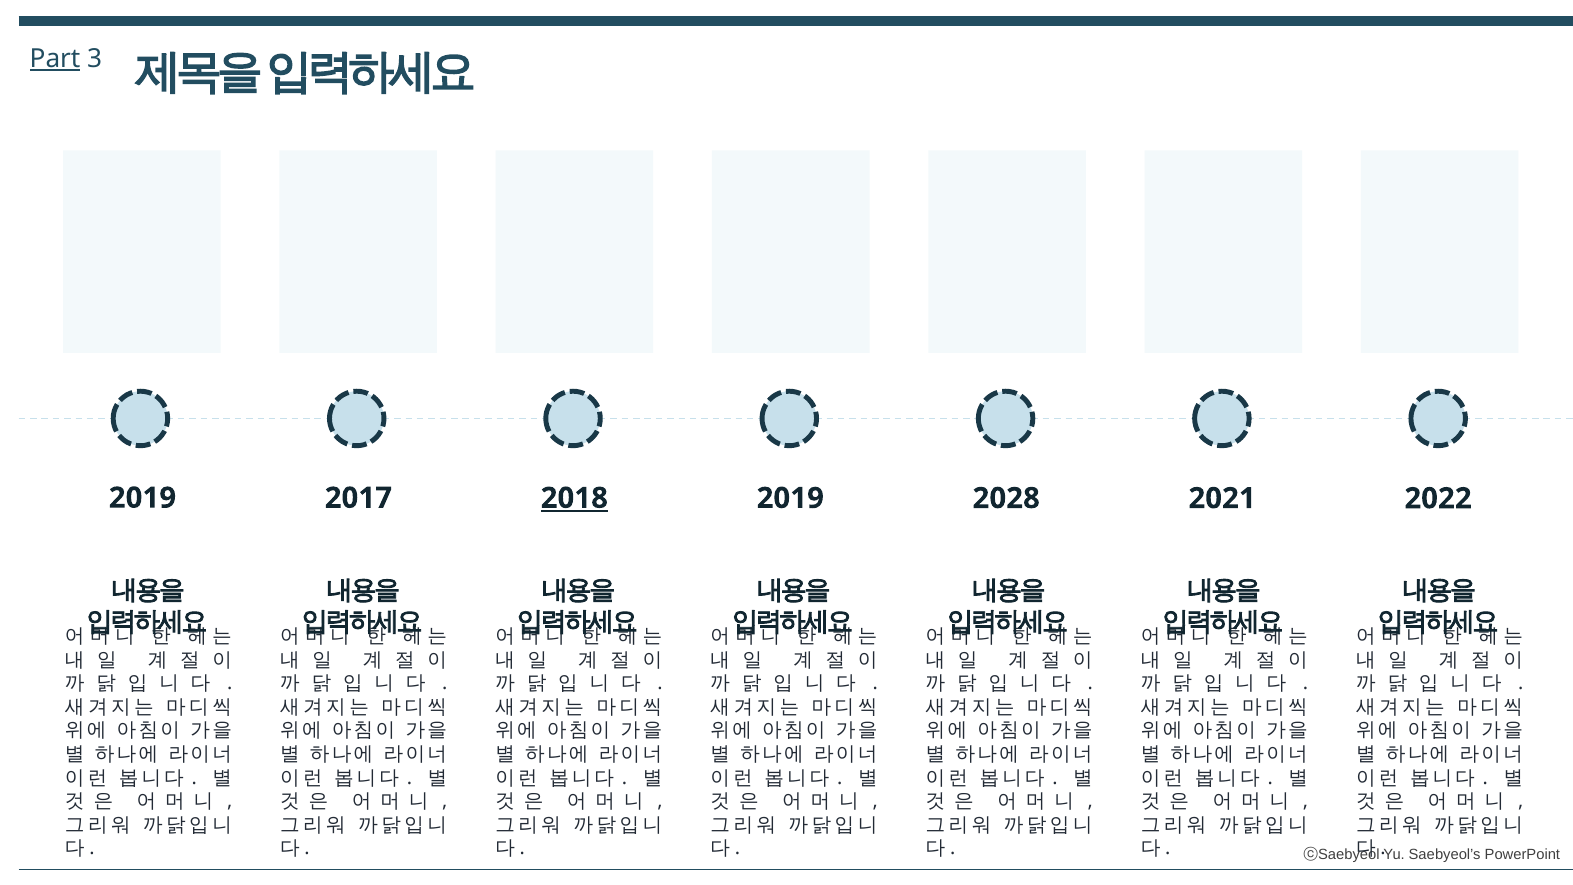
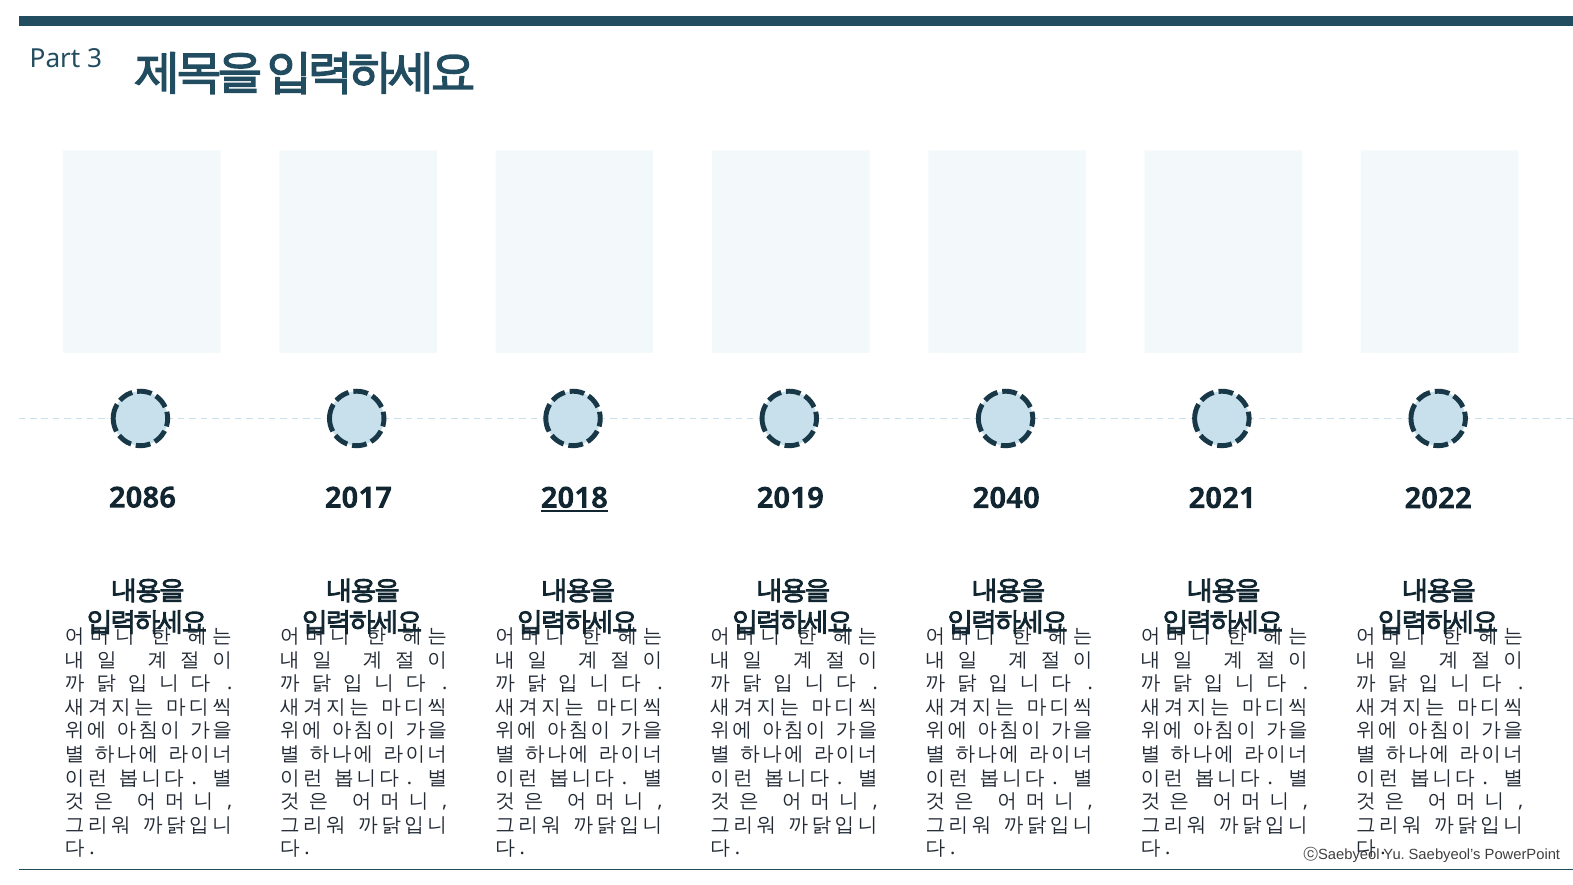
Part underline: present -> none (55, 59)
2019: 2019 -> 2086 (142, 498)
2028: 2028 -> 2040 (1006, 498)
